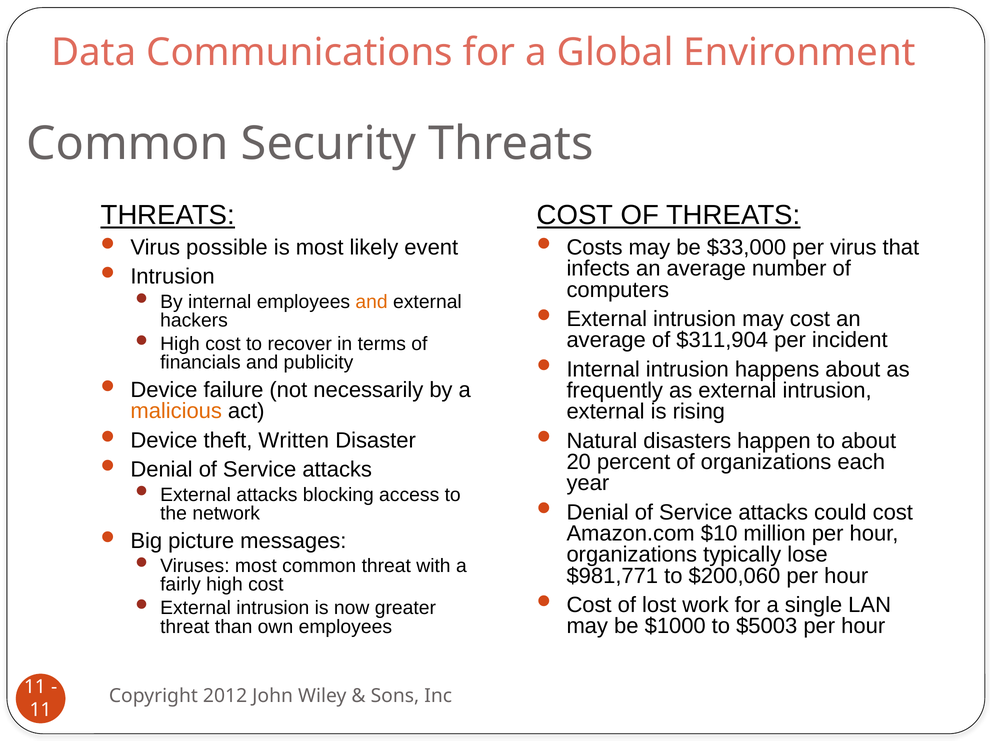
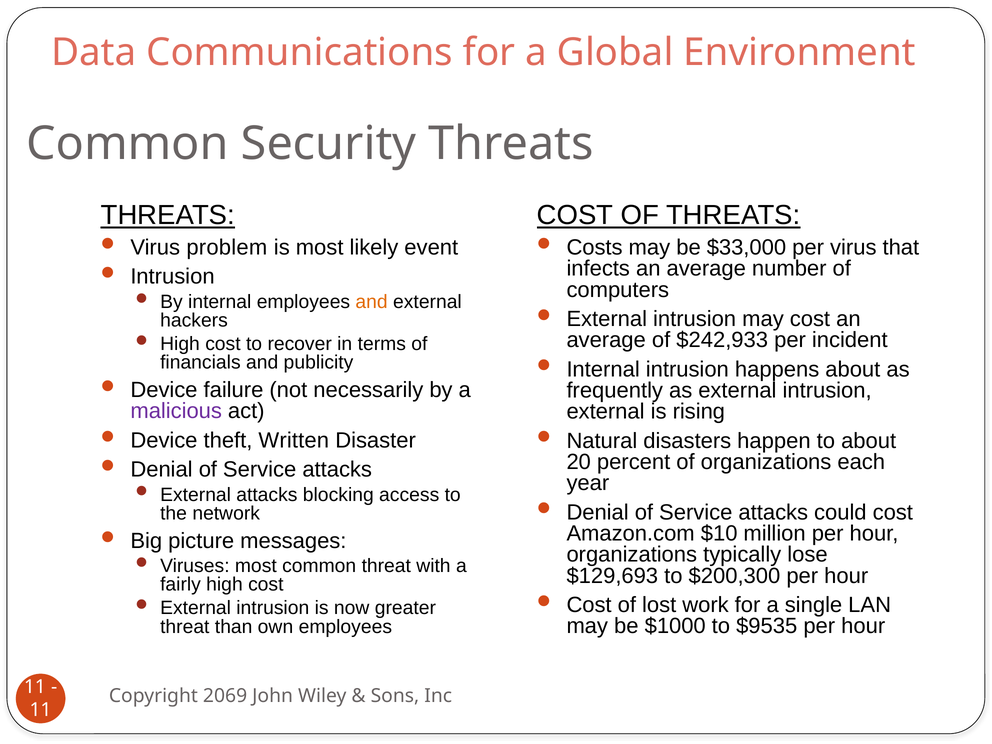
possible: possible -> problem (227, 247)
$311,904: $311,904 -> $242,933 (722, 340)
malicious colour: orange -> purple (176, 411)
$981,771: $981,771 -> $129,693 (612, 576)
$200,060: $200,060 -> $200,300 (734, 576)
$5003: $5003 -> $9535 (767, 626)
2012: 2012 -> 2069 (225, 696)
